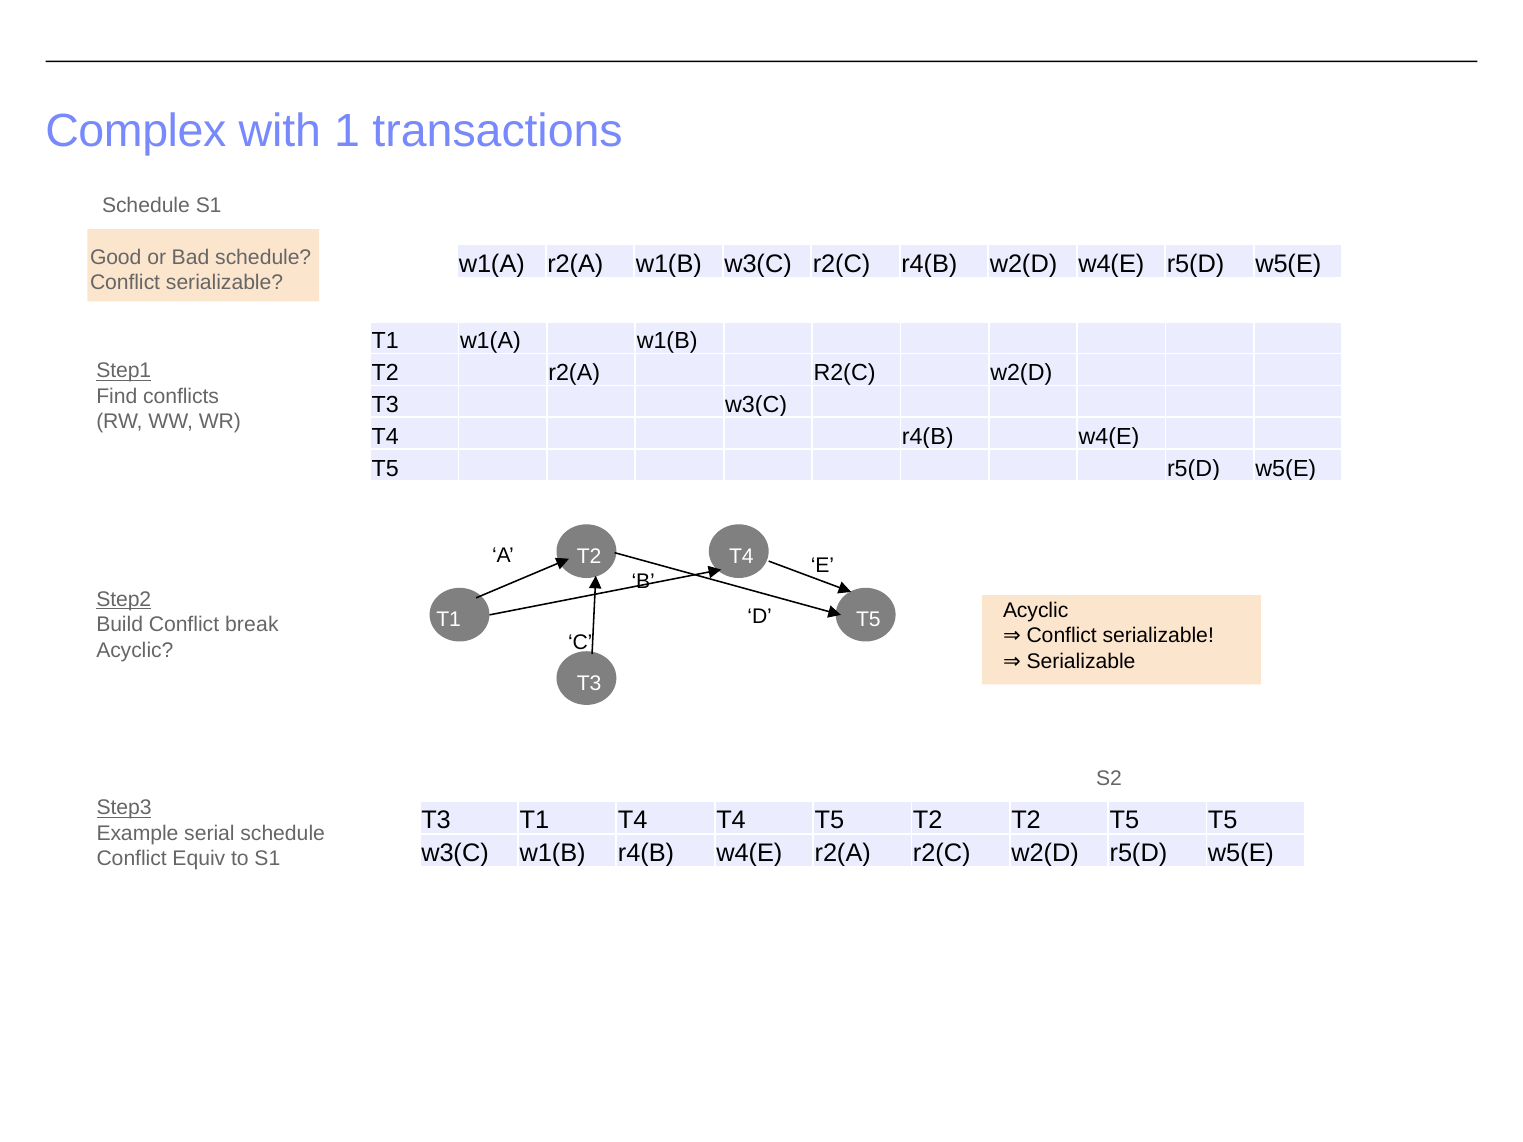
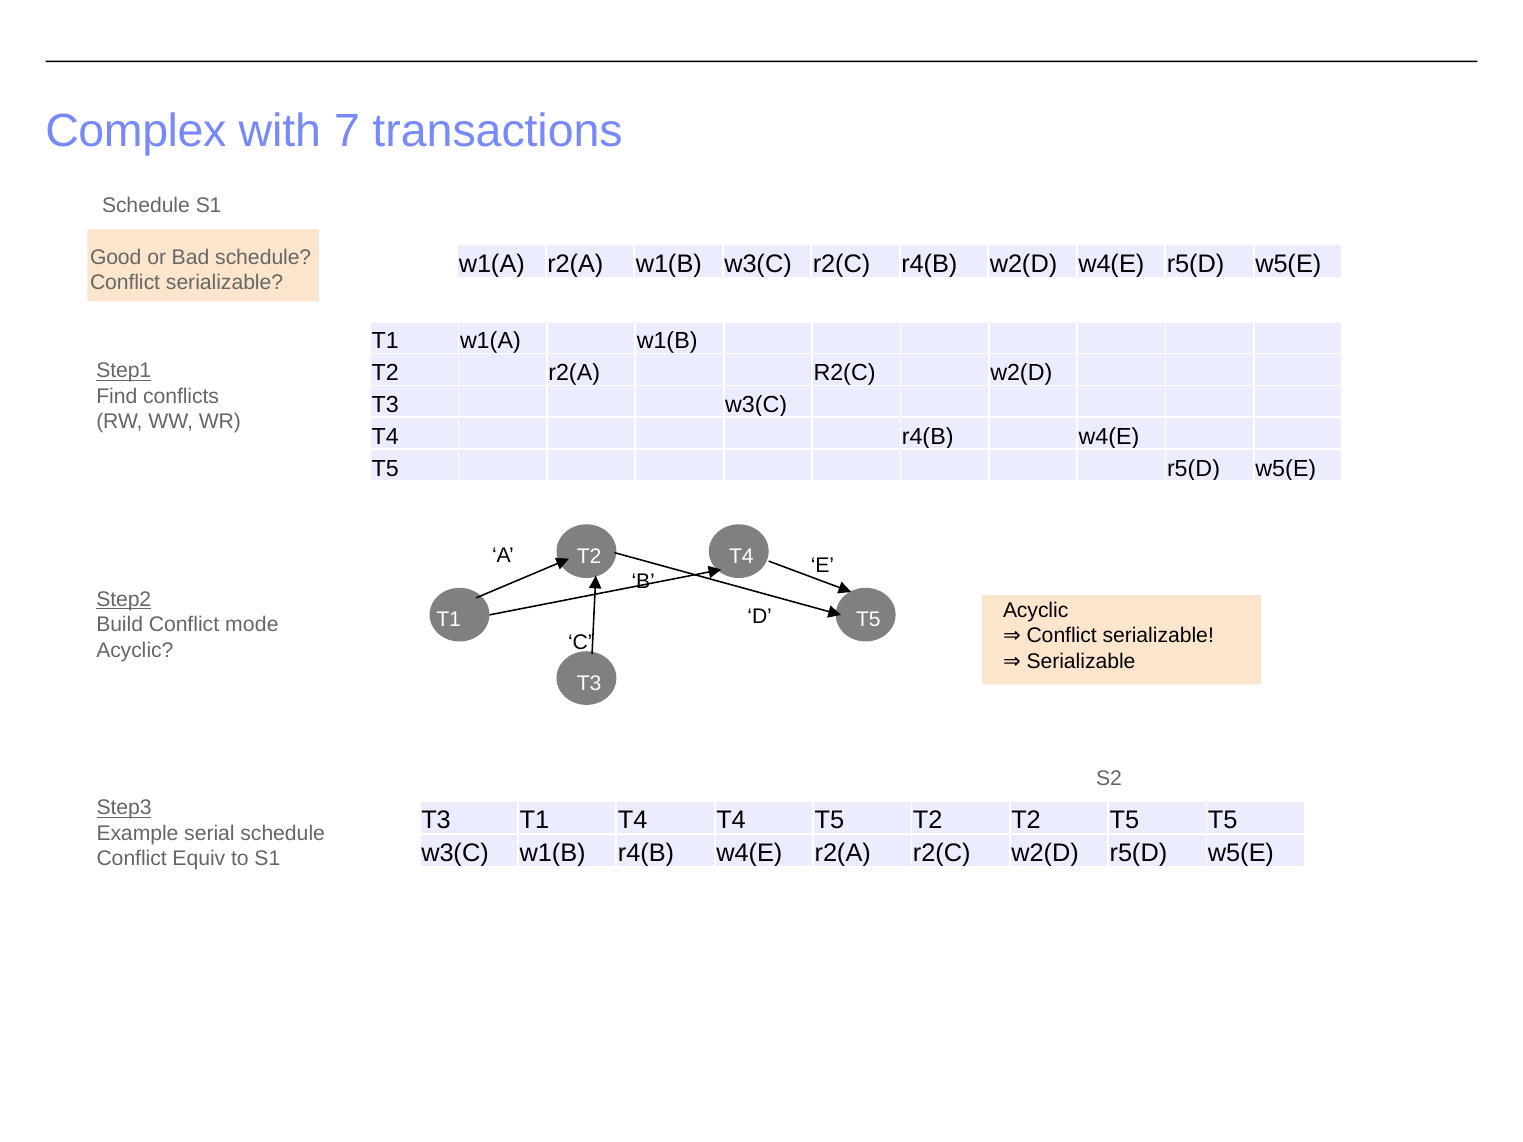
1: 1 -> 7 (347, 131)
break: break -> mode (252, 625)
